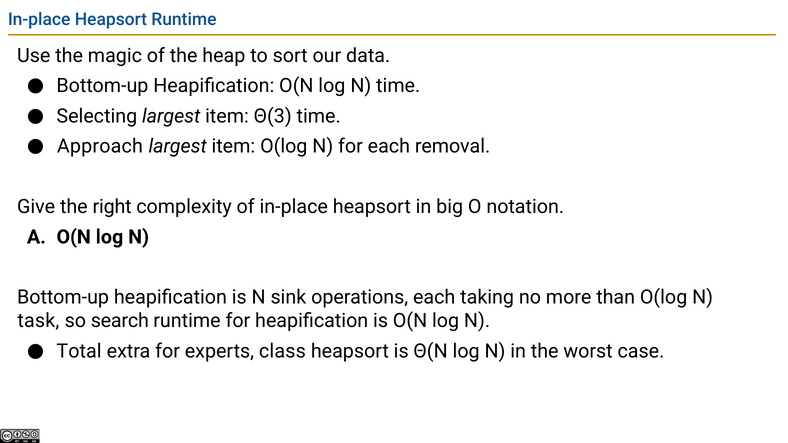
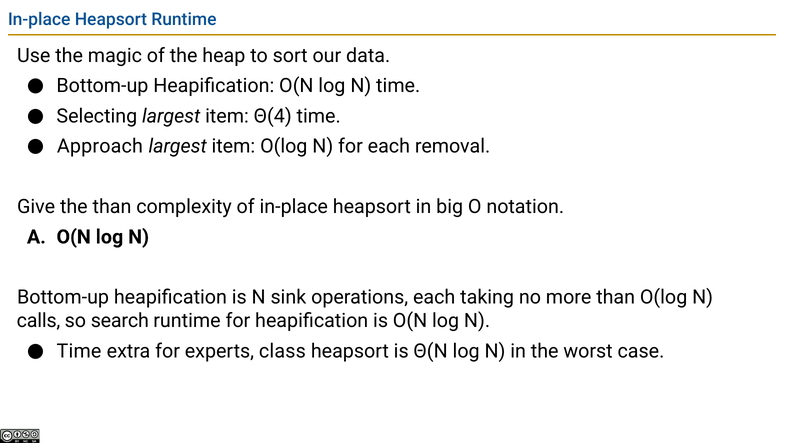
Θ(3: Θ(3 -> Θ(4 (273, 116)
the right: right -> than (112, 207)
task: task -> calls (39, 321)
Total: Total -> Time (79, 351)
